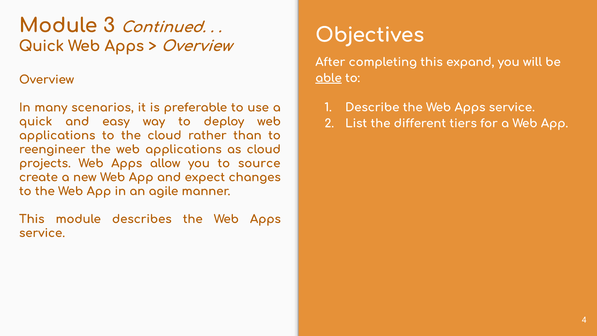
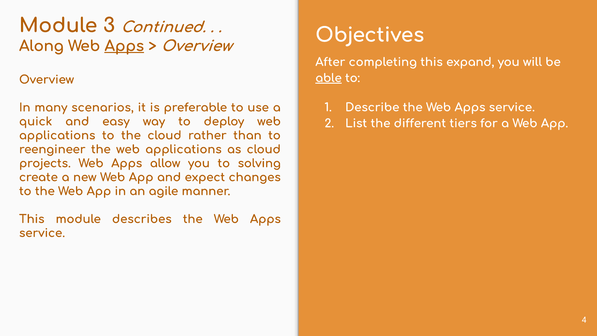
Quick: Quick -> Along (41, 46)
Apps underline: none -> present (124, 46)
source: source -> solving (259, 163)
